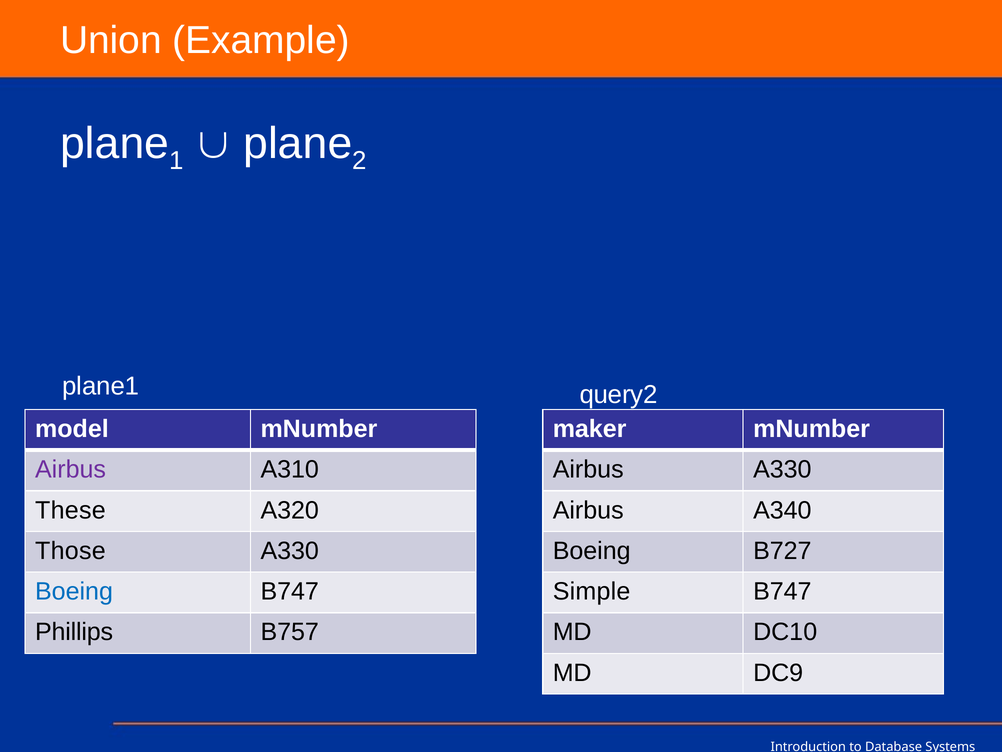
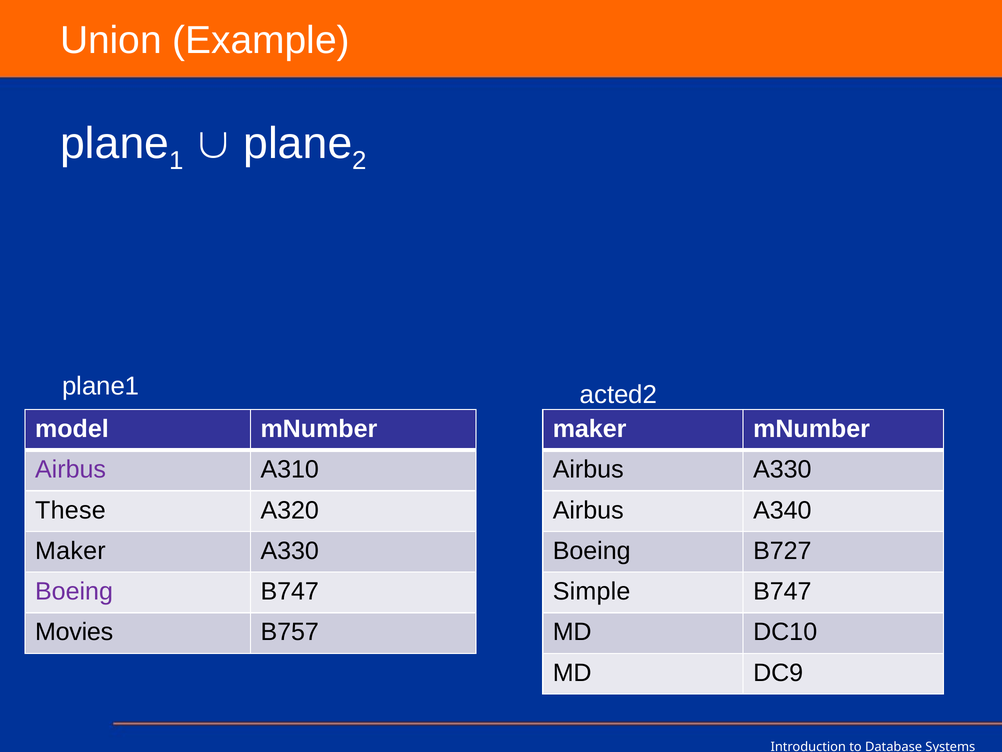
query2: query2 -> acted2 (619, 394)
Those: Those -> Maker (70, 551)
Boeing colour: blue -> purple (74, 591)
Phillips: Phillips -> Movies (74, 632)
